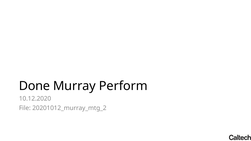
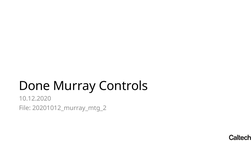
Perform: Perform -> Controls (123, 86)
